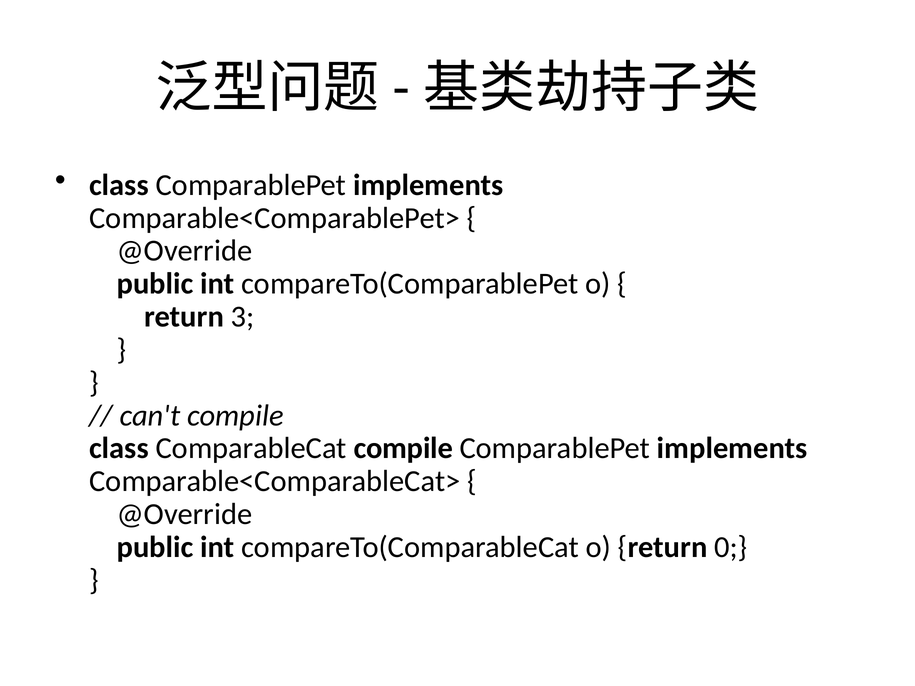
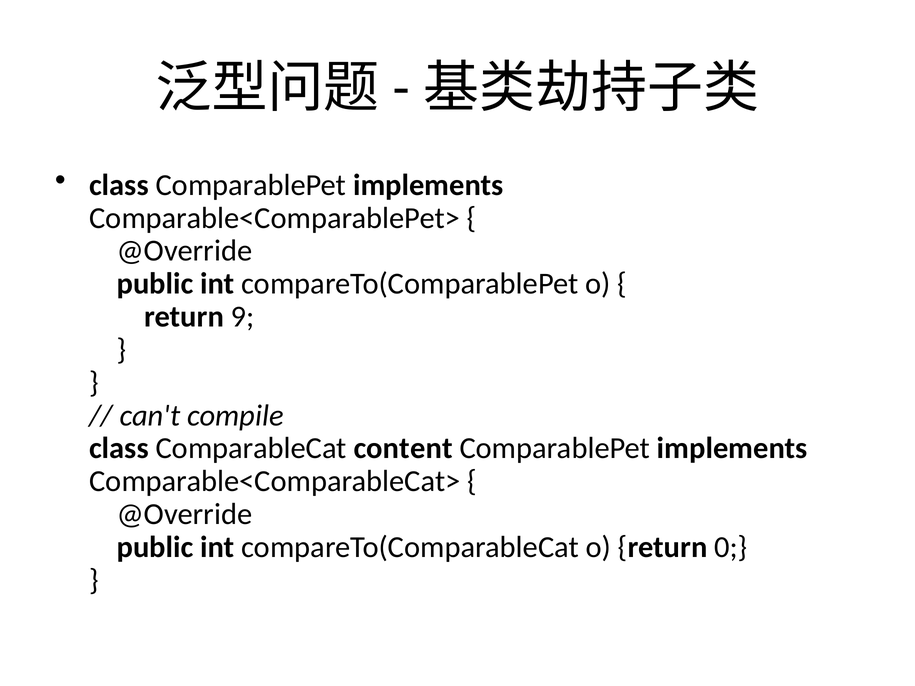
3: 3 -> 9 (243, 317)
ComparableCat compile: compile -> content (403, 449)
